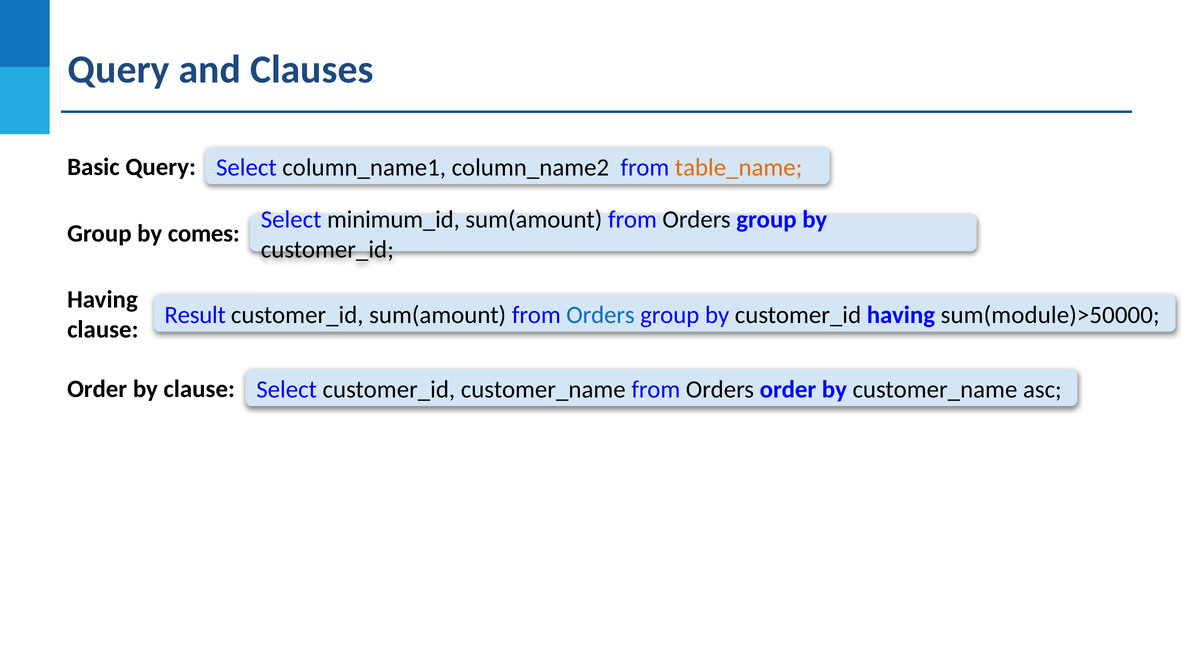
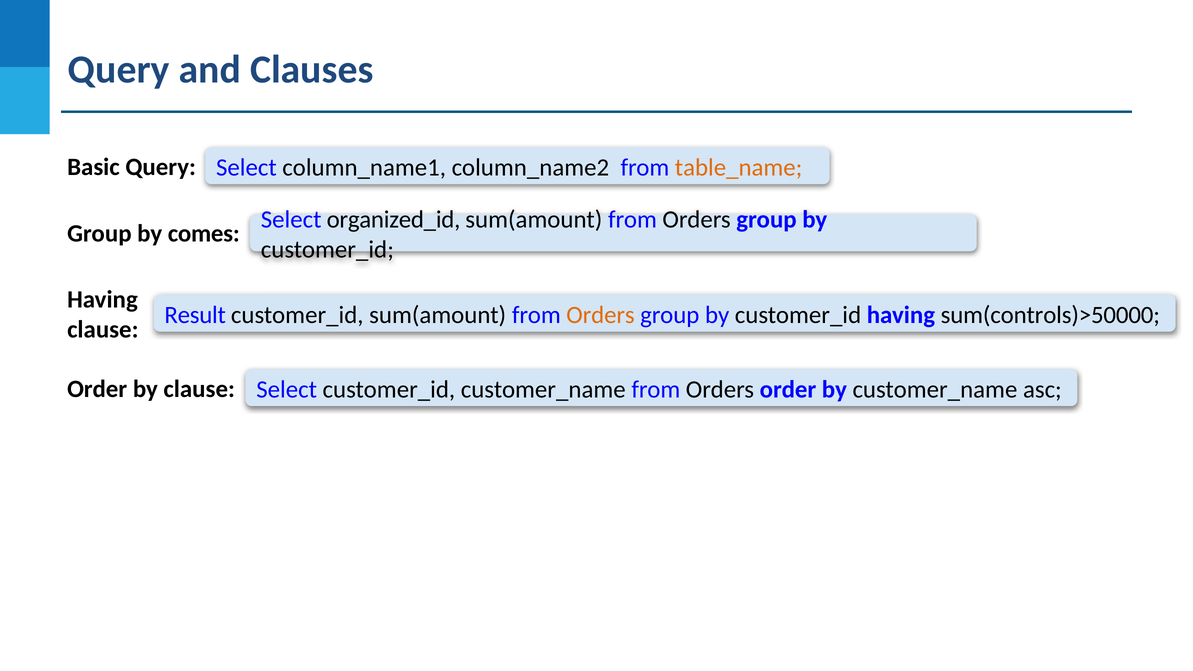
minimum_id: minimum_id -> organized_id (393, 220)
Orders colour: blue -> orange (600, 315)
sum(module)>50000: sum(module)>50000 -> sum(controls)>50000 (1050, 315)
